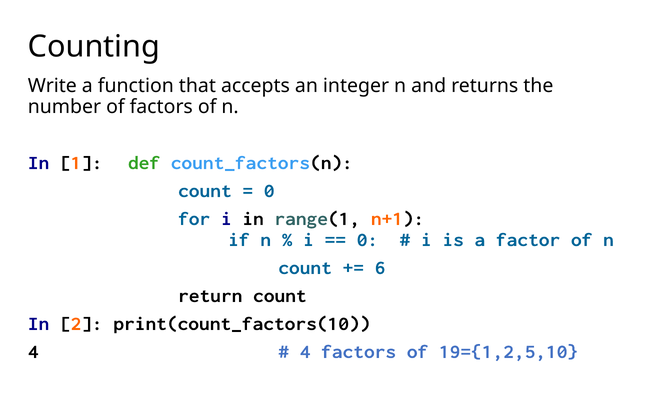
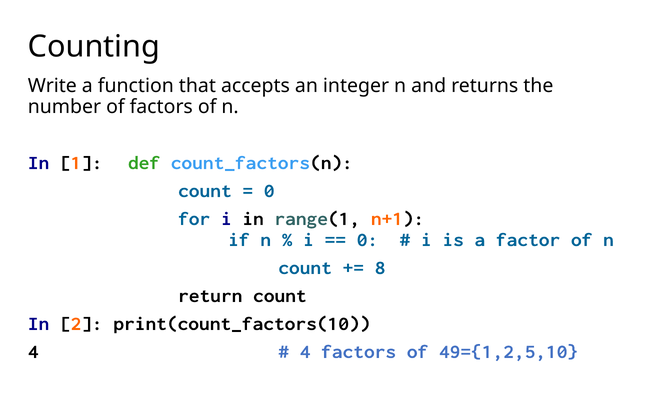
6: 6 -> 8 (380, 268)
19={1,2,5,10: 19={1,2,5,10 -> 49={1,2,5,10 (509, 352)
